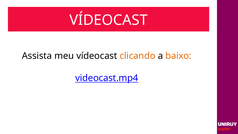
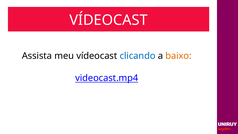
clicando colour: orange -> blue (138, 56)
